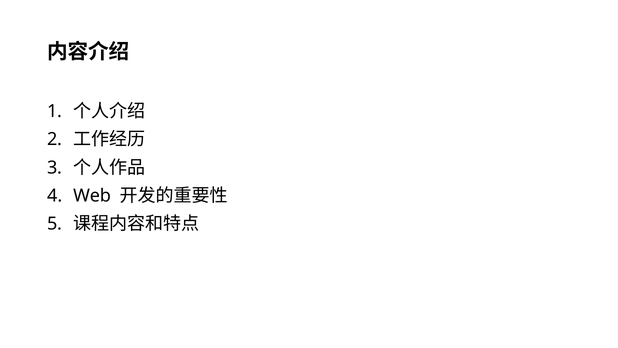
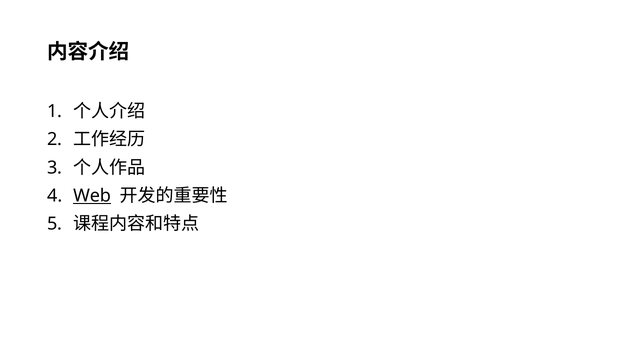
Web underline: none -> present (92, 195)
